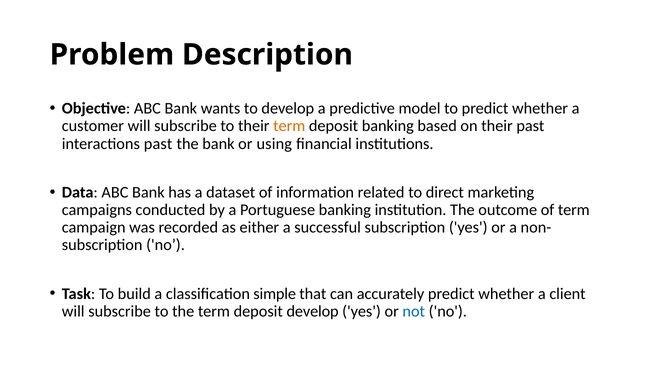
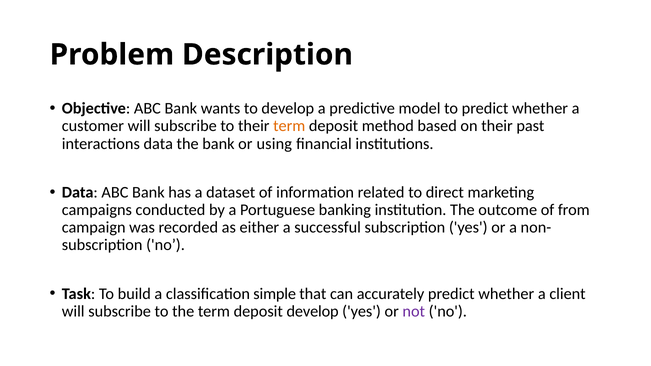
deposit banking: banking -> method (388, 126)
interactions past: past -> data (158, 144)
of term: term -> from (574, 210)
not colour: blue -> purple (414, 311)
